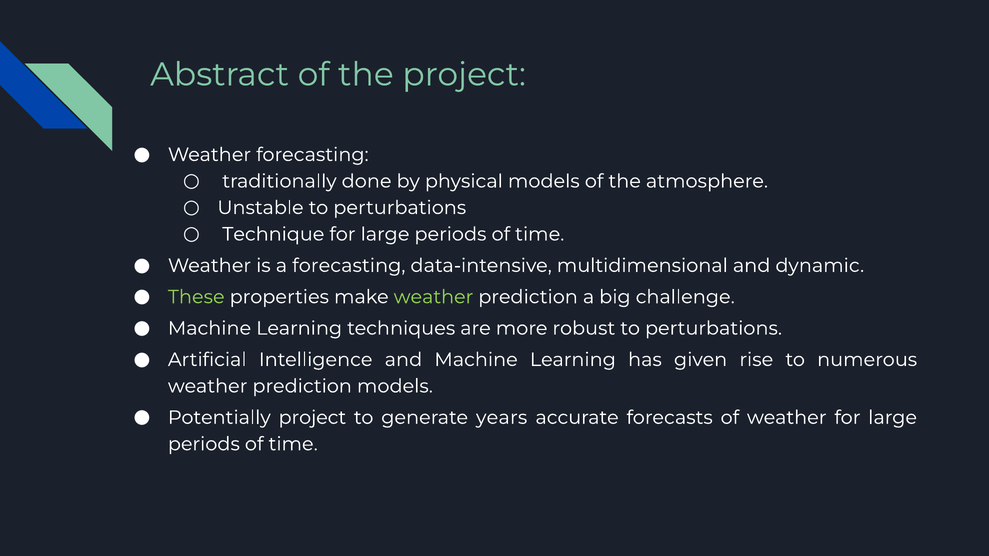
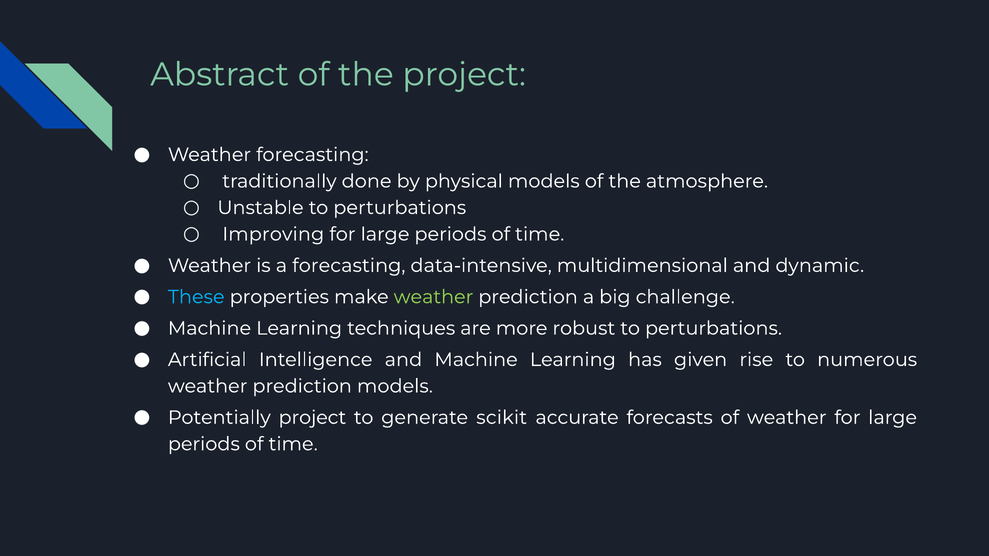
Technique: Technique -> Improving (273, 234)
These colour: light green -> light blue (196, 297)
years: years -> scikit (502, 418)
